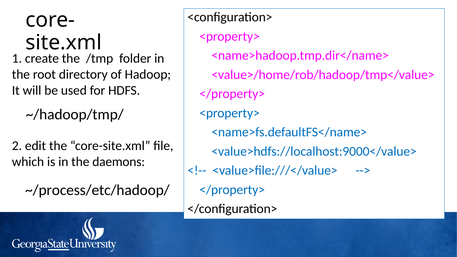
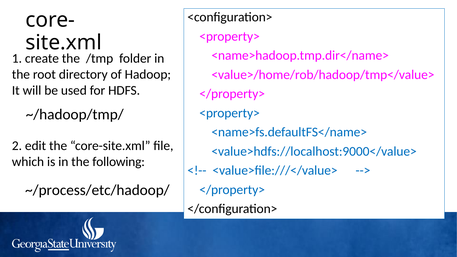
daemons: daemons -> following (119, 162)
